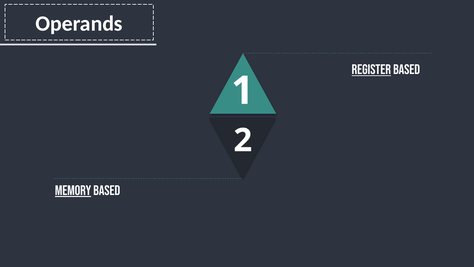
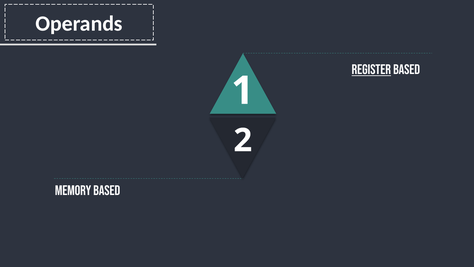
Memory underline: present -> none (73, 190)
